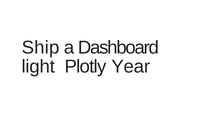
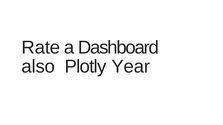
Ship: Ship -> Rate (41, 48)
light: light -> also (38, 67)
